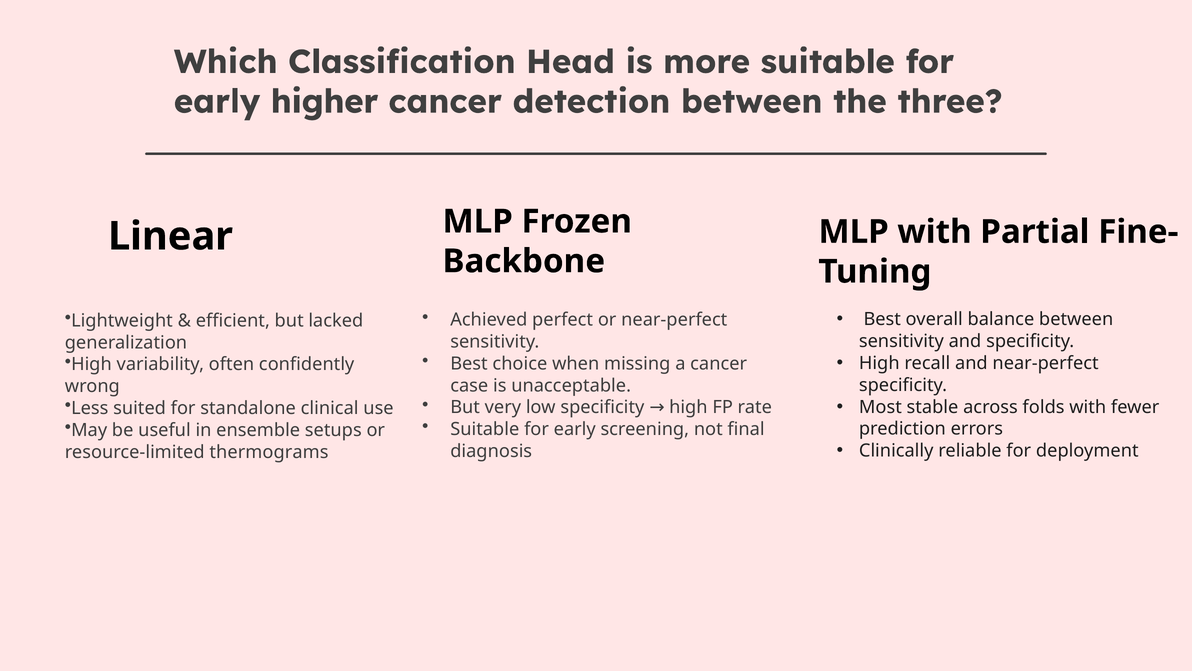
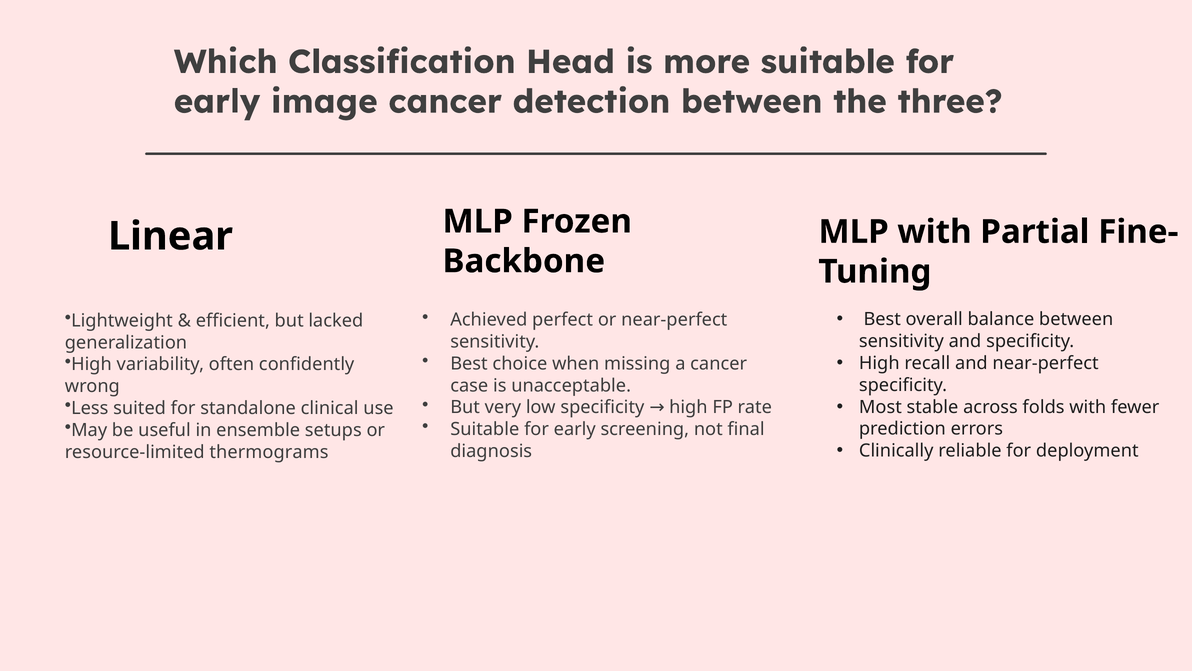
higher: higher -> image (324, 102)
